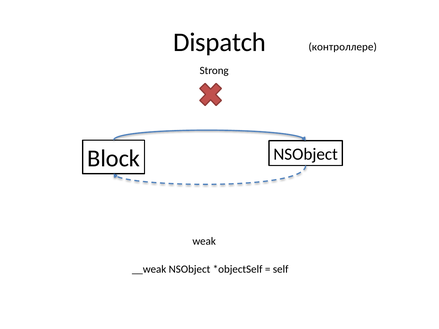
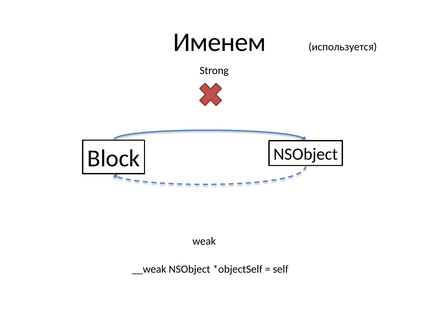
Dispatch: Dispatch -> Именем (220, 42)
контроллере: контроллере -> используется (343, 47)
